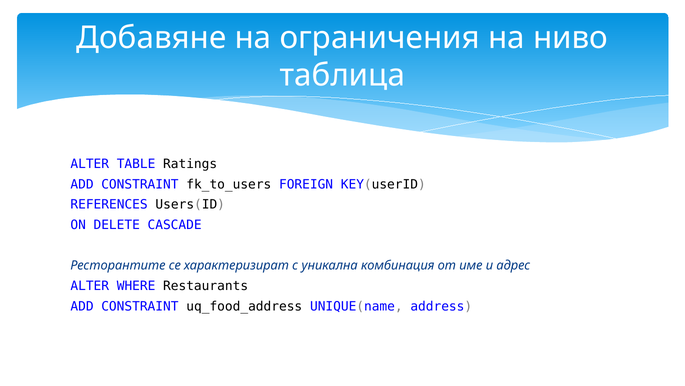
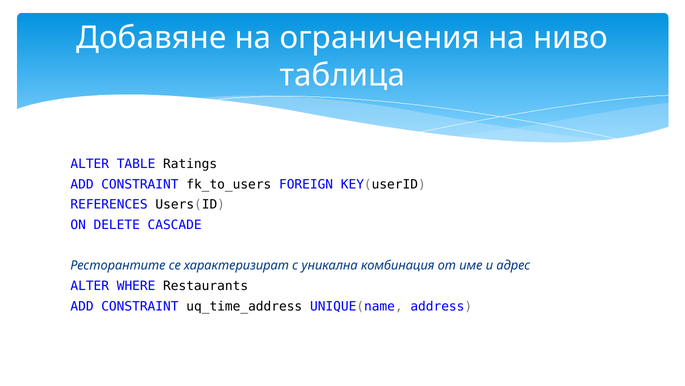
uq_food_address: uq_food_address -> uq_time_address (244, 306)
